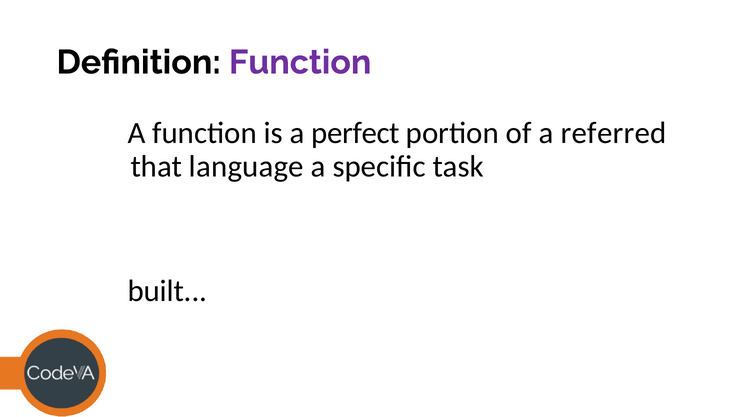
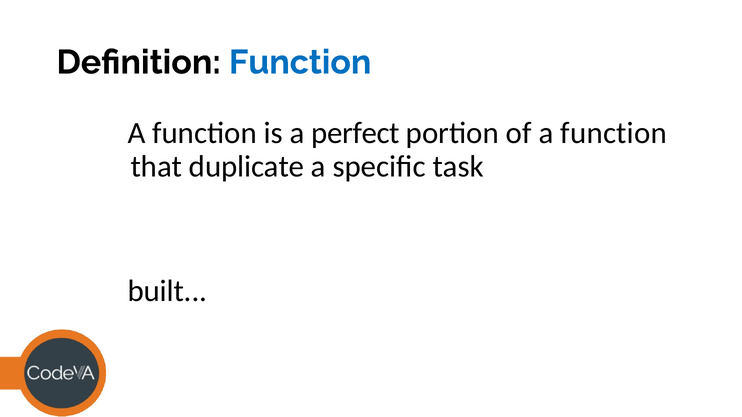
Function colour: purple -> blue (300, 62)
of a referred: referred -> function (614, 133)
language: language -> duplicate (247, 167)
